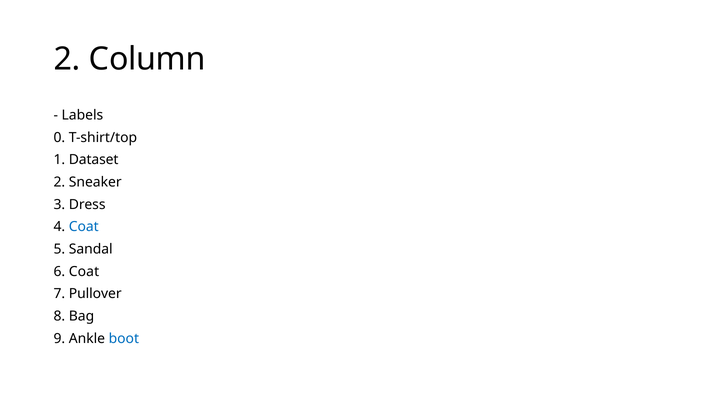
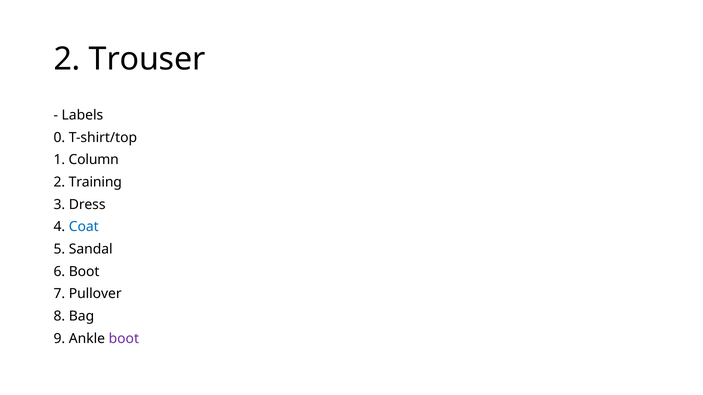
Column: Column -> Trouser (147, 59)
Dataset: Dataset -> Column (94, 160)
Sneaker: Sneaker -> Training (95, 182)
6 Coat: Coat -> Boot (84, 272)
boot colour: blue -> purple (124, 339)
